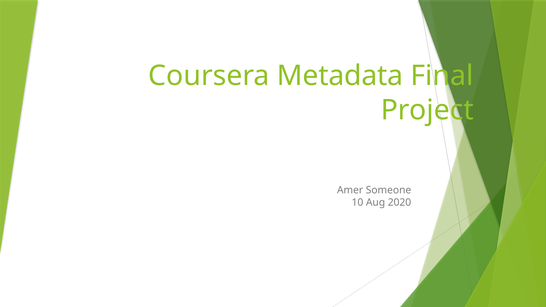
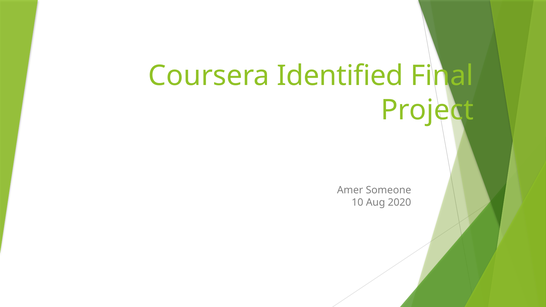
Metadata: Metadata -> Identified (340, 76)
